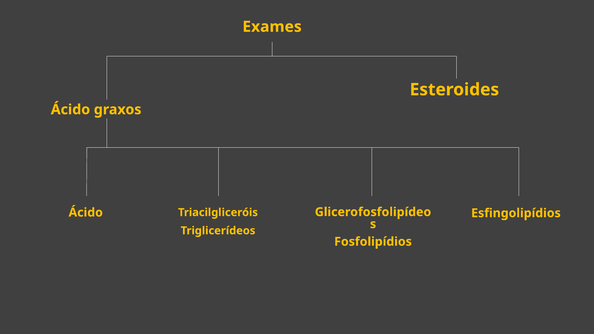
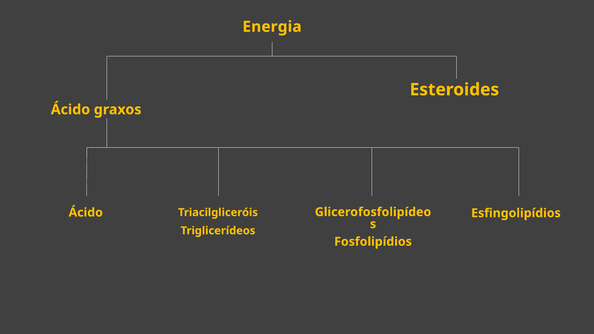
Exames: Exames -> Energia (272, 27)
